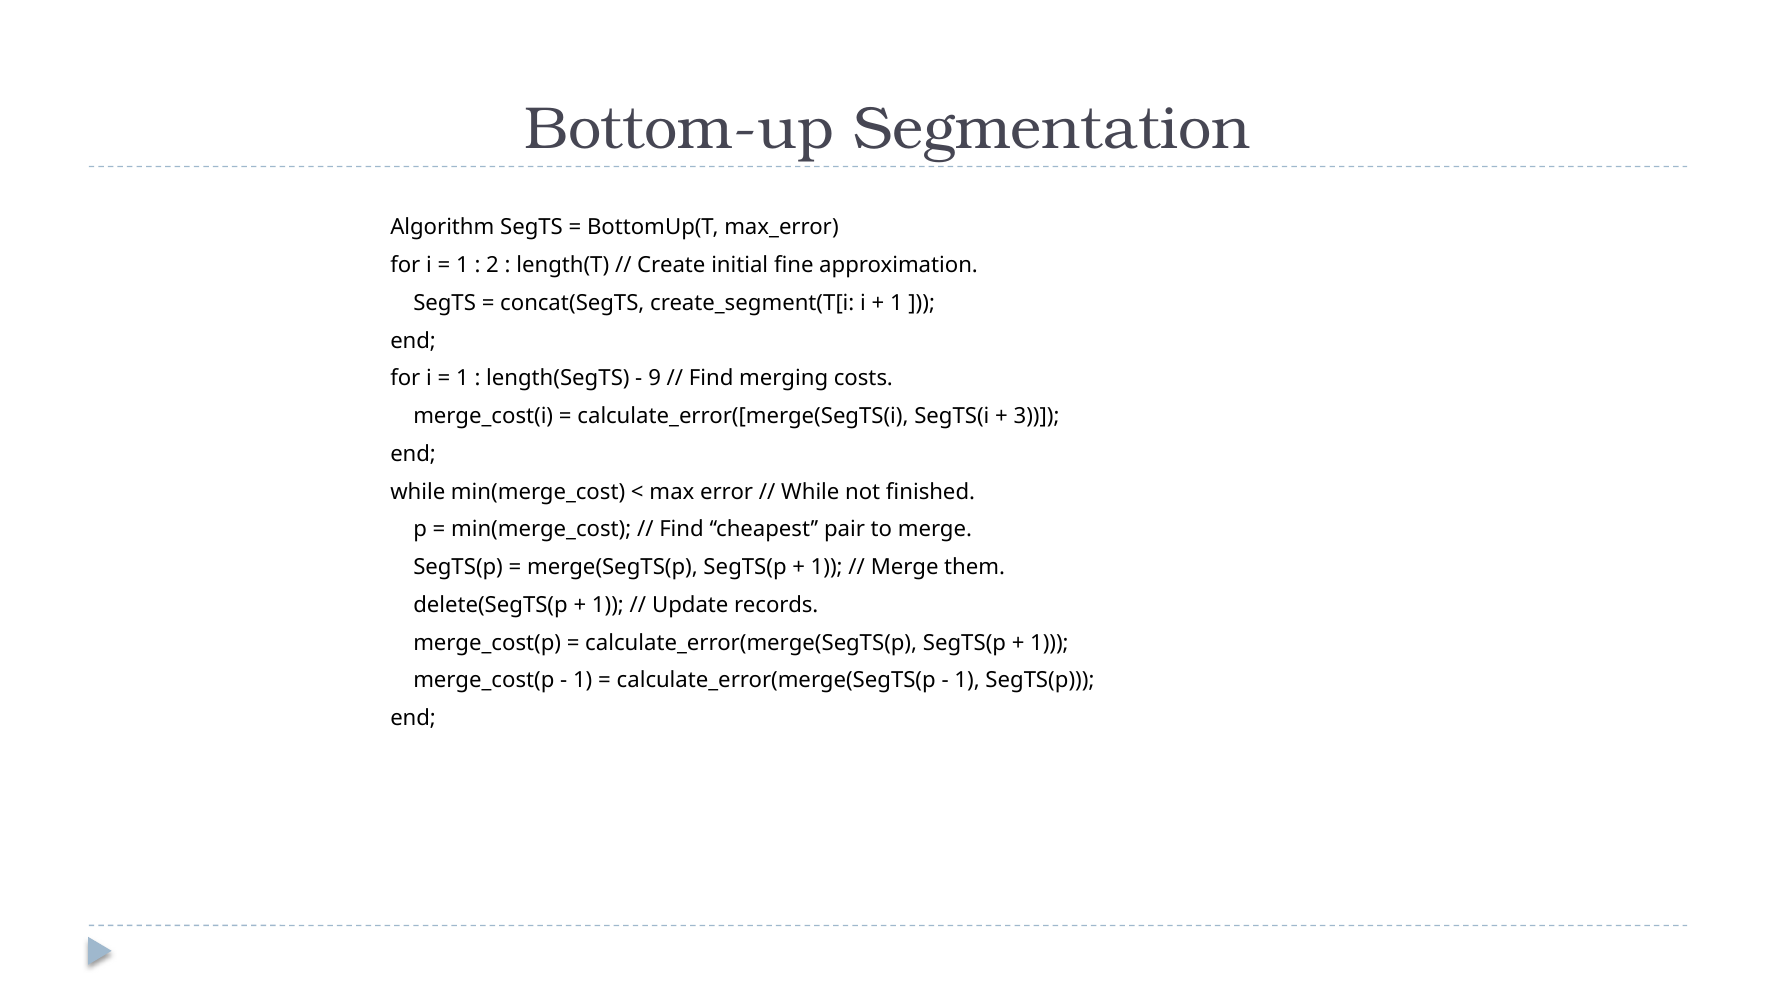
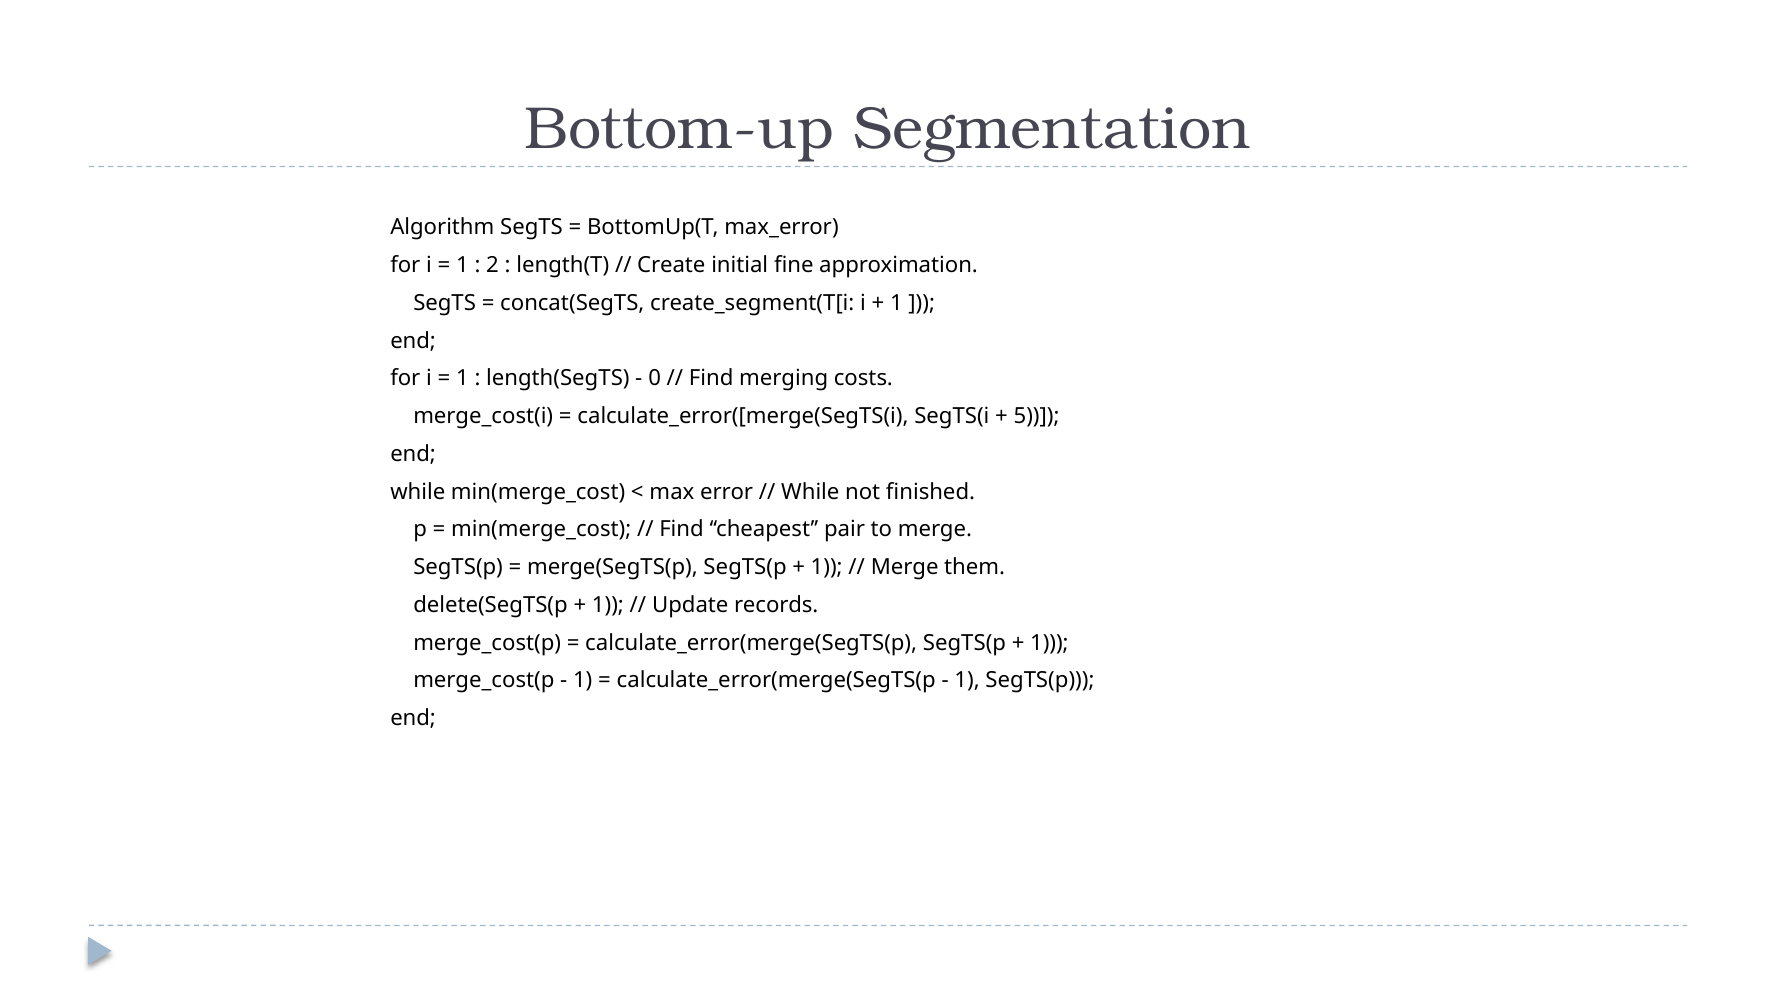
9: 9 -> 0 (655, 379)
3: 3 -> 5 (1037, 416)
